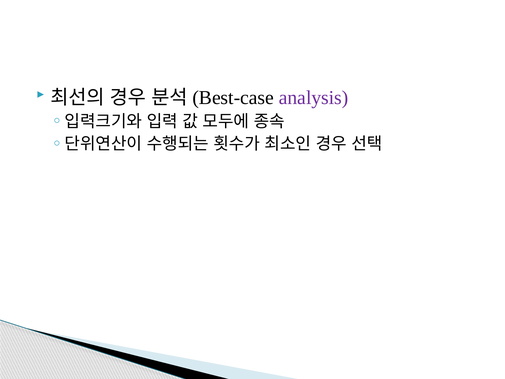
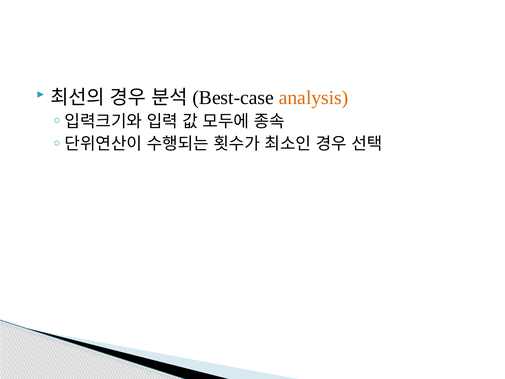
analysis colour: purple -> orange (314, 97)
